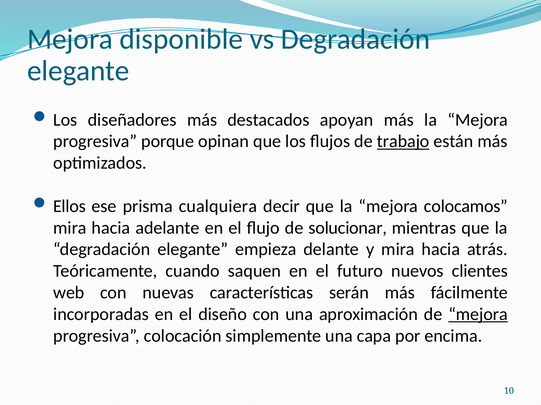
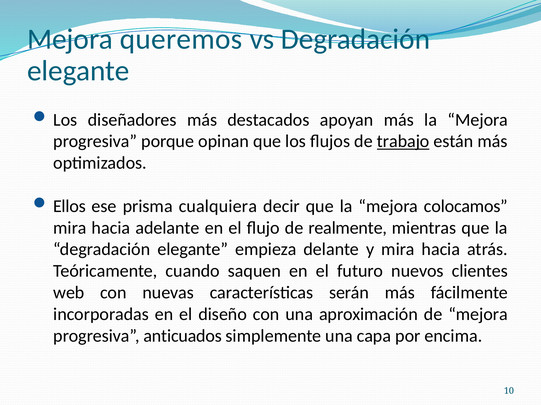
disponible: disponible -> queremos (181, 39)
solucionar: solucionar -> realmente (348, 228)
mejora underline: present -> none (478, 315)
colocación: colocación -> anticuados (183, 336)
